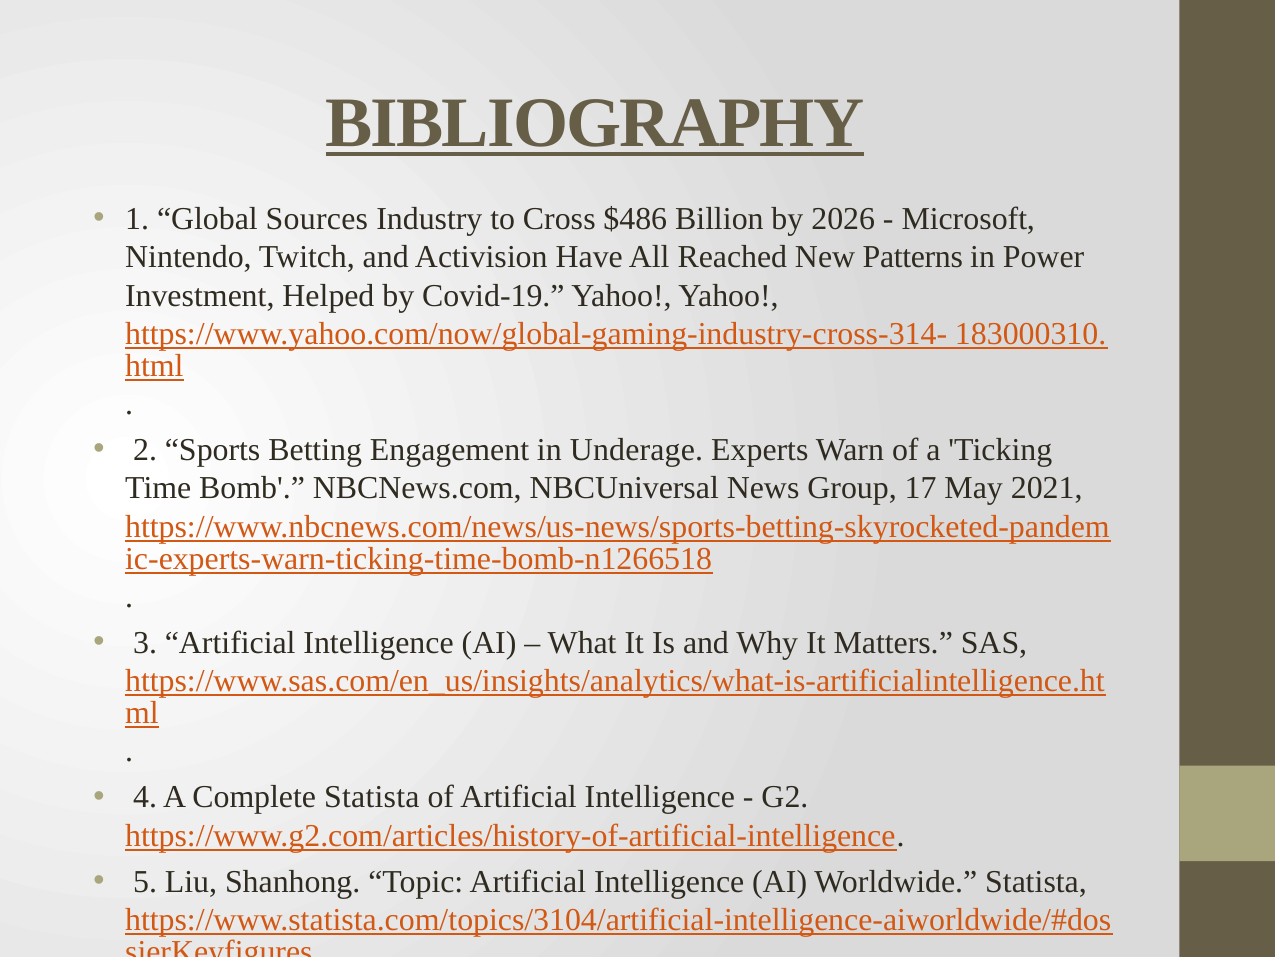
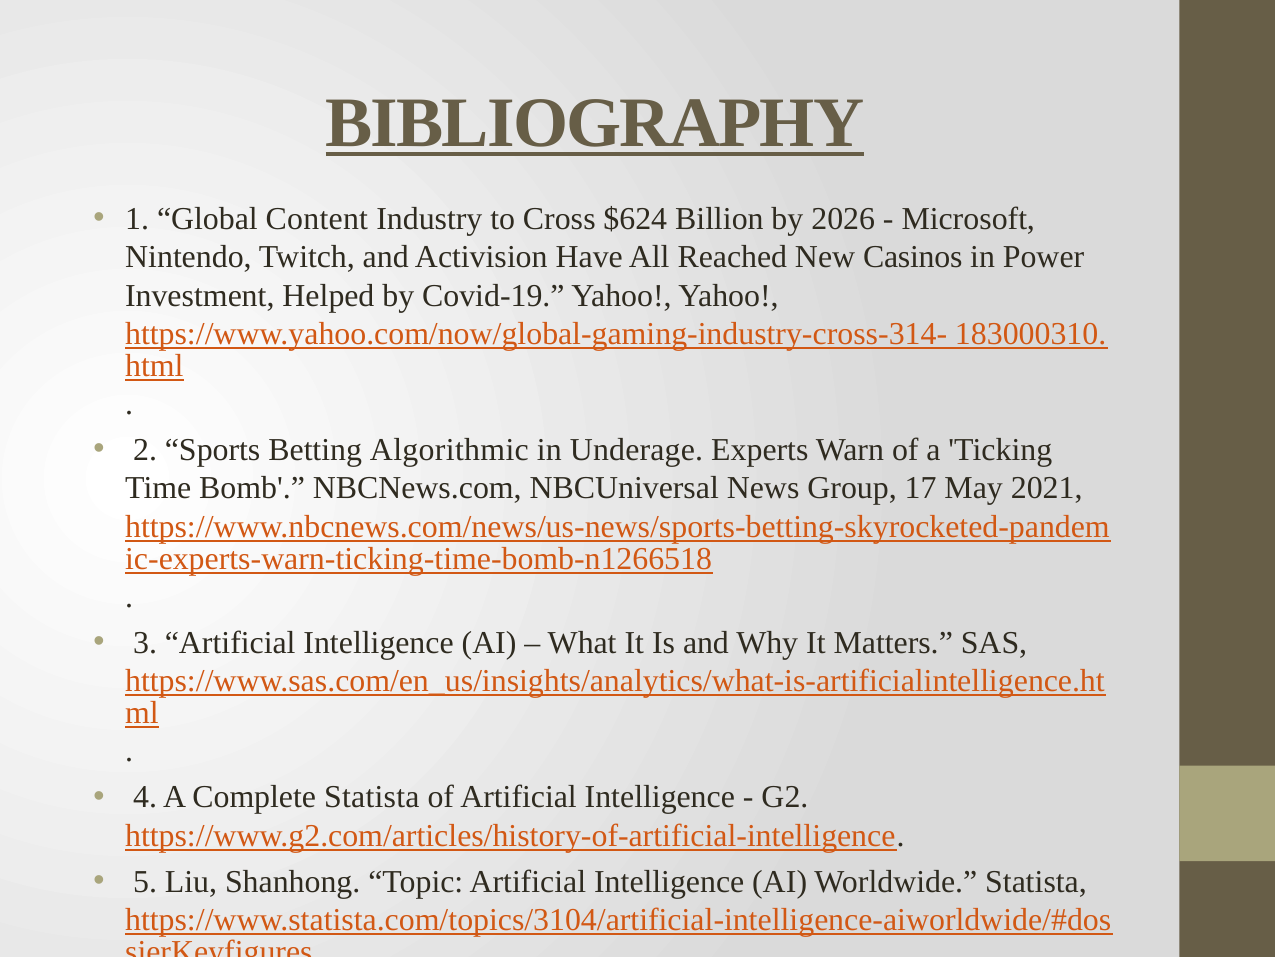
Sources: Sources -> Content (317, 219)
$486: $486 -> $624 (635, 219)
Patterns: Patterns -> Casinos (913, 257)
Engagement: Engagement -> Algorithmic (449, 450)
